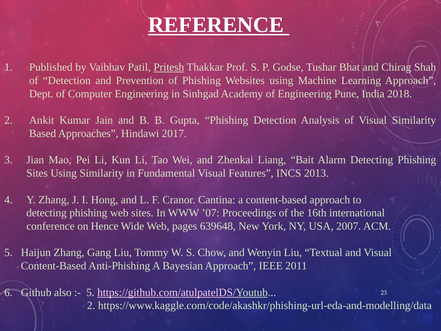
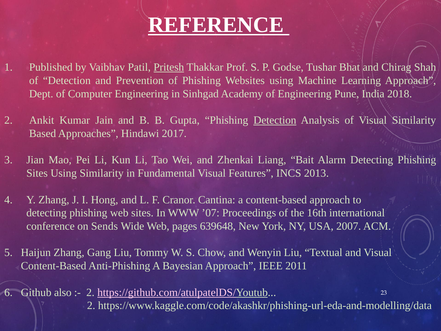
Detection underline: none -> present (275, 120)
Hence: Hence -> Sends (105, 226)
5: 5 -> 2 (90, 292)
